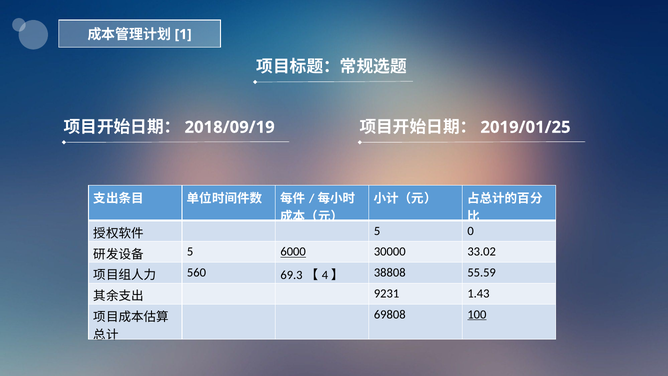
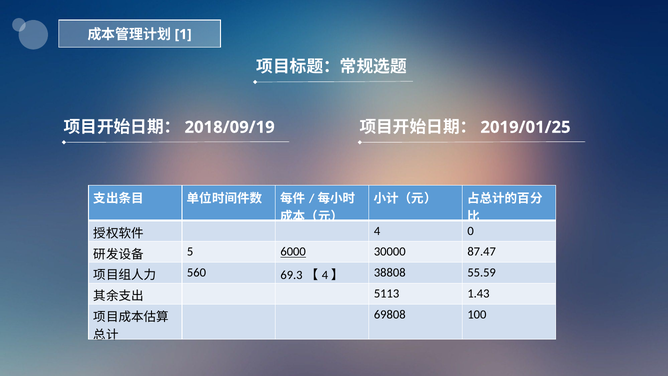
5: 5 -> 4 (377, 231)
33.02: 33.02 -> 87.47 (482, 252)
9231: 9231 -> 5113 (387, 293)
100 underline: present -> none (477, 314)
